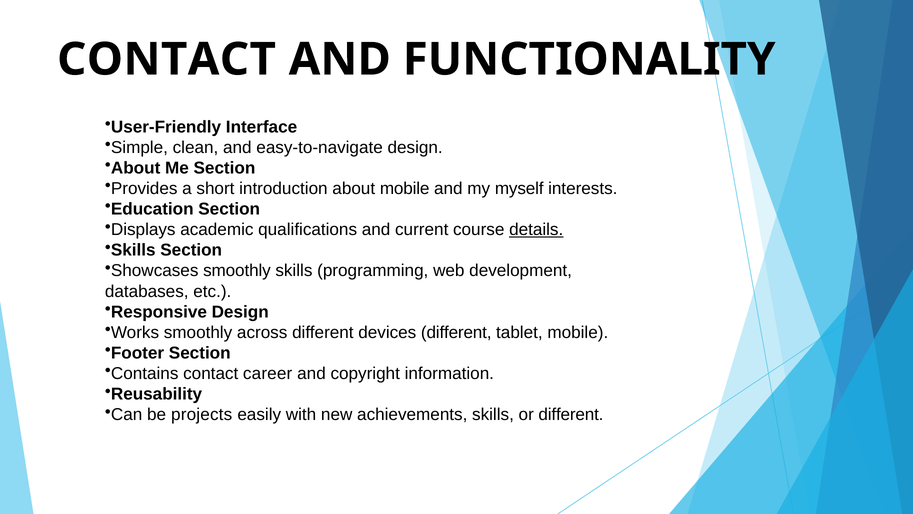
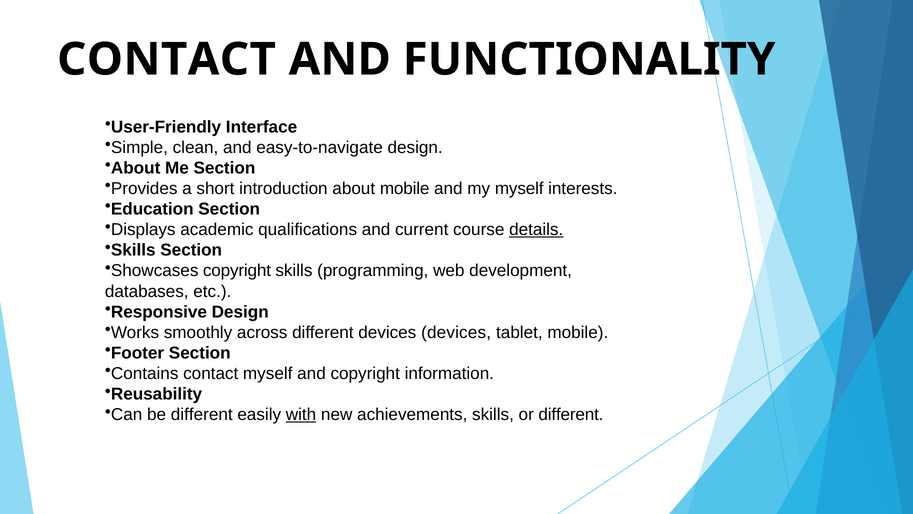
Showcases smoothly: smoothly -> copyright (237, 271)
devices different: different -> devices (456, 332)
contact career: career -> myself (268, 373)
be projects: projects -> different (202, 414)
with underline: none -> present (301, 414)
